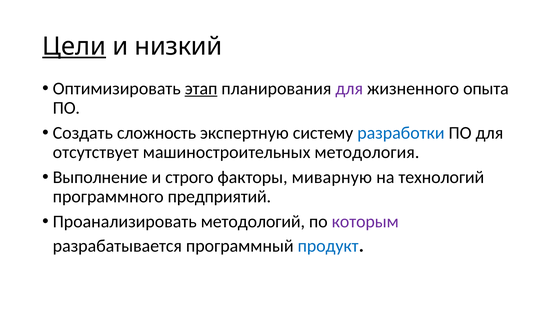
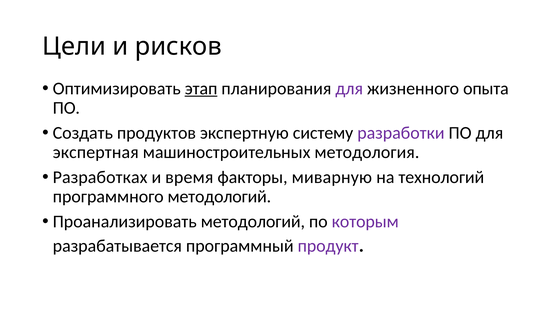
Цели underline: present -> none (74, 47)
низкий: низкий -> рисков (178, 47)
сложность: сложность -> продуктов (156, 133)
разработки colour: blue -> purple (401, 133)
отсутствует: отсутствует -> экспертная (96, 152)
Выполнение: Выполнение -> Разработках (100, 177)
строго: строго -> время (189, 177)
программного предприятий: предприятий -> методологий (219, 197)
продукт colour: blue -> purple (328, 246)
